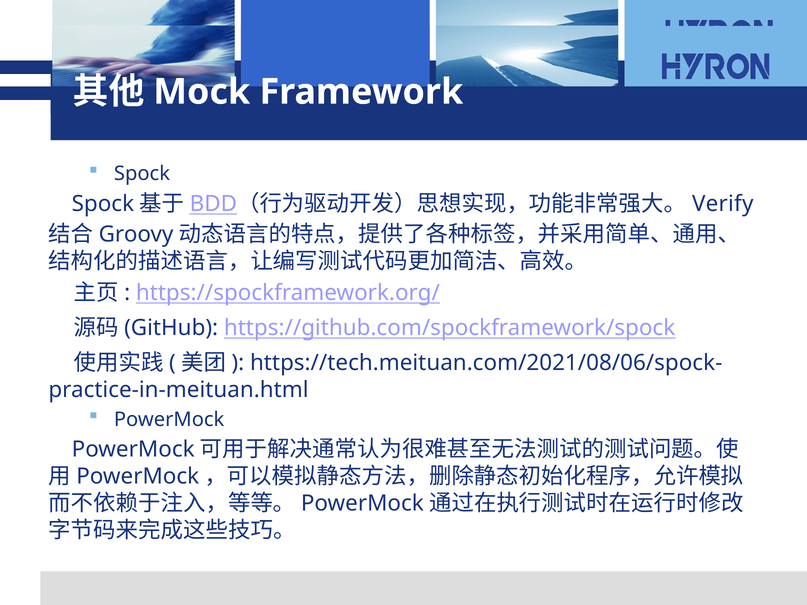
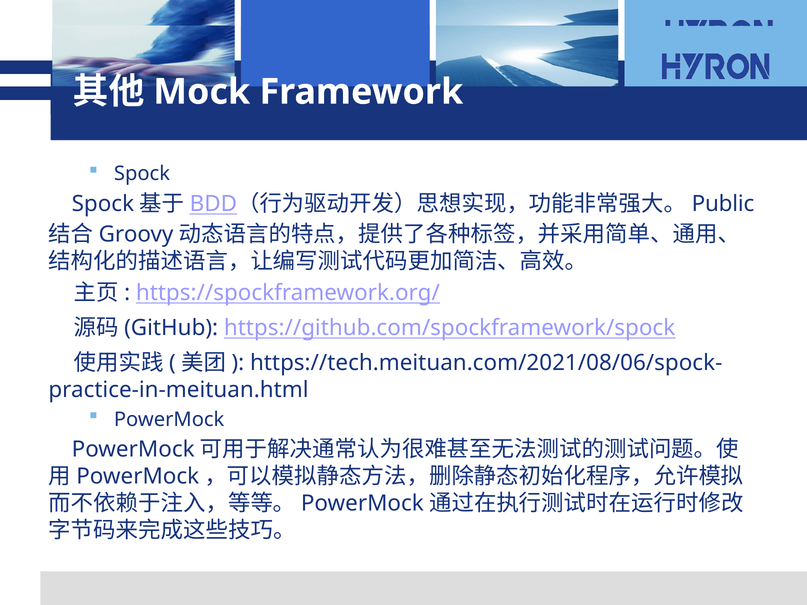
Verify: Verify -> Public (723, 204)
